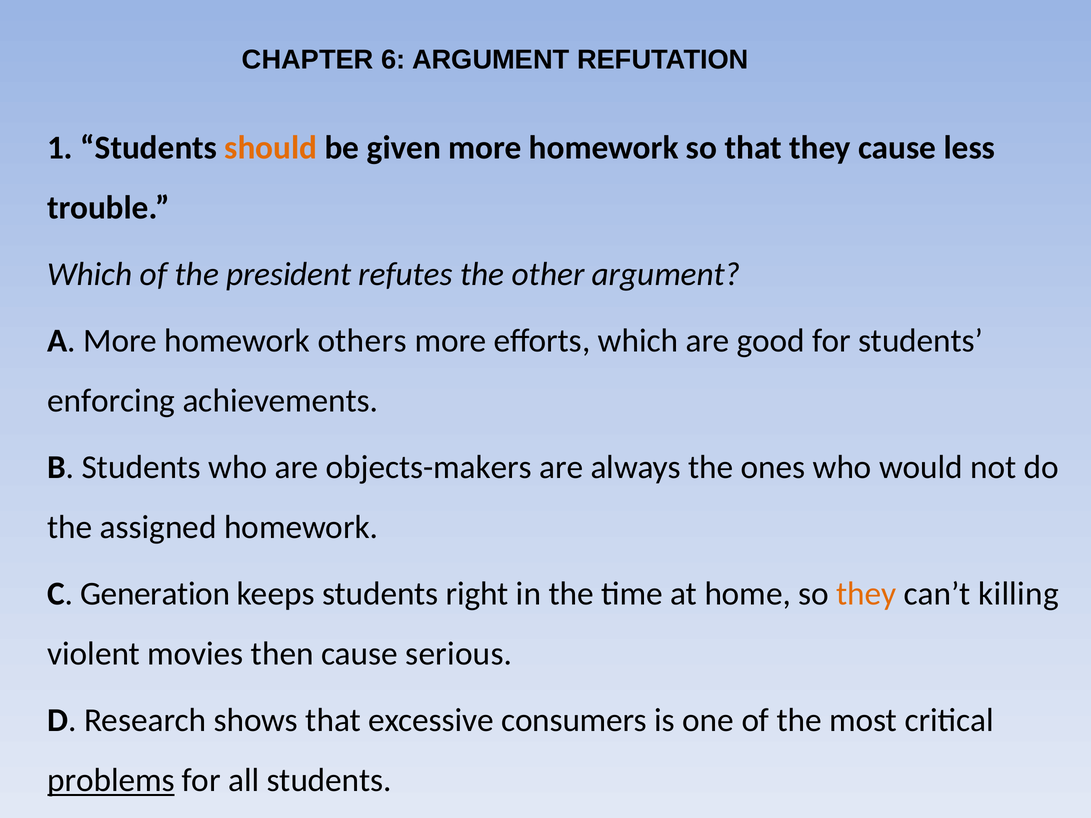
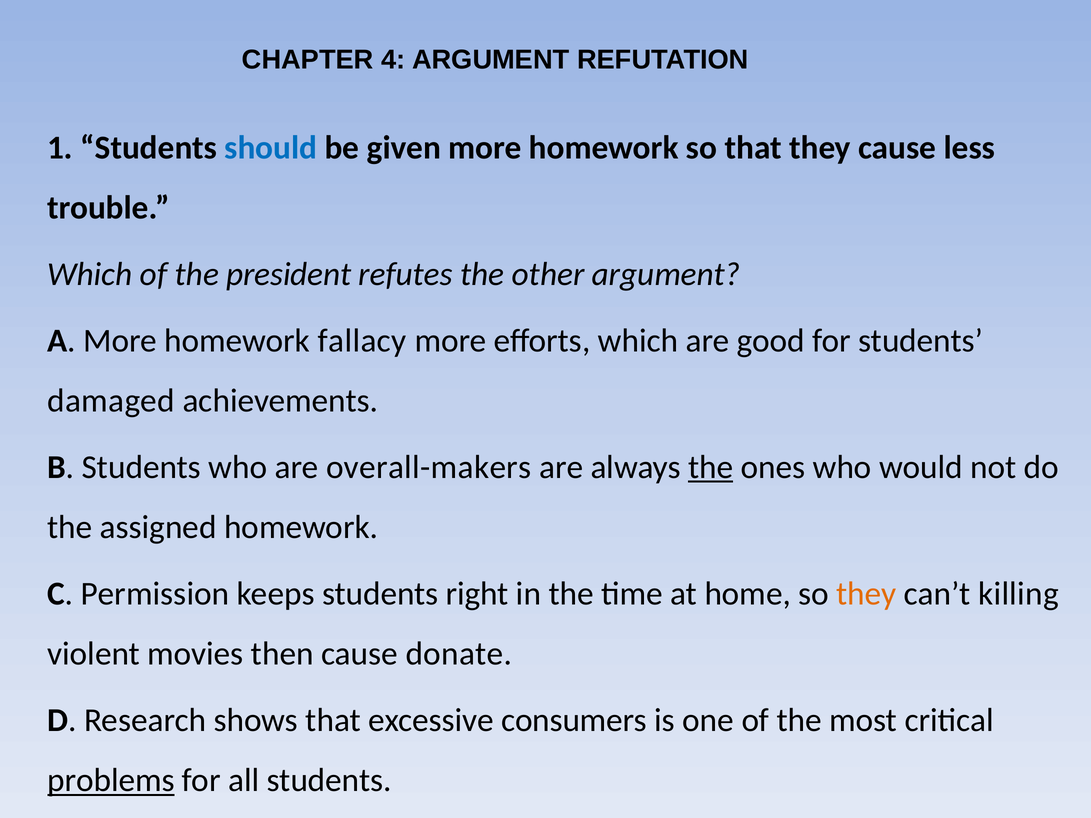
6: 6 -> 4 (393, 60)
should colour: orange -> blue (271, 148)
others: others -> fallacy (362, 341)
enforcing: enforcing -> damaged (111, 401)
objects-makers: objects-makers -> overall-makers (429, 468)
the underline: none -> present (711, 468)
Generation: Generation -> Permission (155, 594)
serious: serious -> donate (459, 654)
